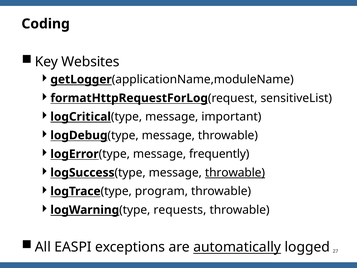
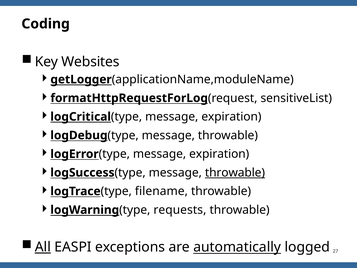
important: important -> expiration (231, 117)
frequently: frequently -> expiration (219, 154)
program: program -> filename (161, 191)
All underline: none -> present (43, 247)
